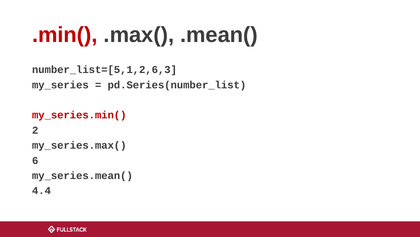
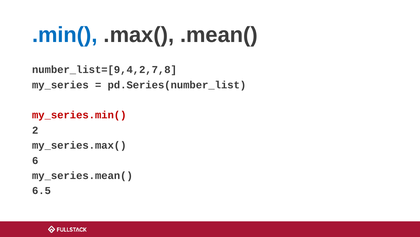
.min( colour: red -> blue (65, 35)
number_list=[5,1,2,6,3: number_list=[5,1,2,6,3 -> number_list=[9,4,2,7,8 (104, 70)
4.4: 4.4 -> 6.5 (41, 190)
